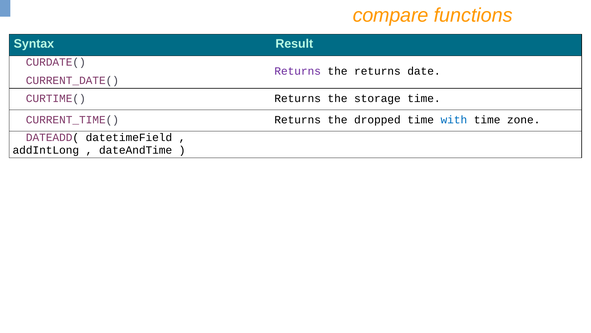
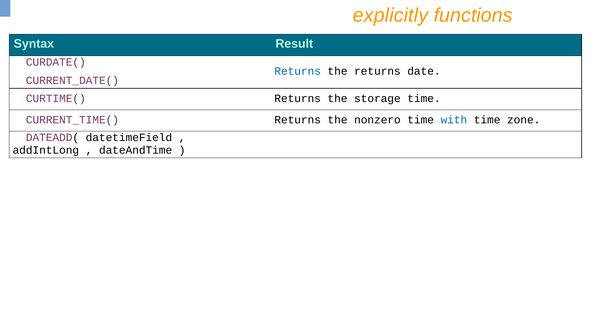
compare: compare -> explicitly (390, 15)
Returns colour: purple -> blue (298, 71)
dropped: dropped -> nonzero (377, 120)
